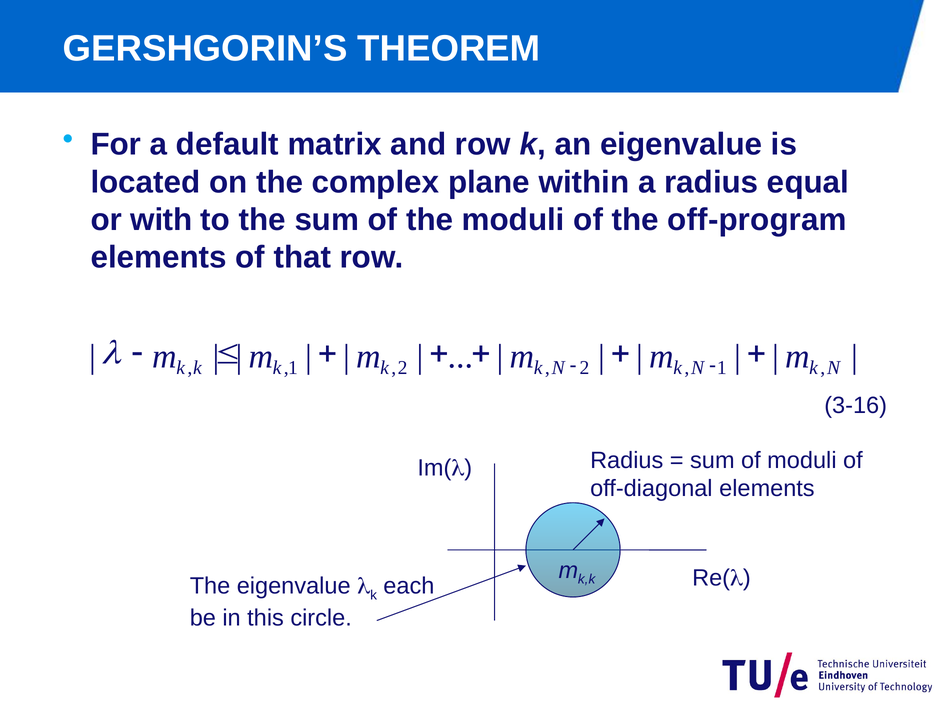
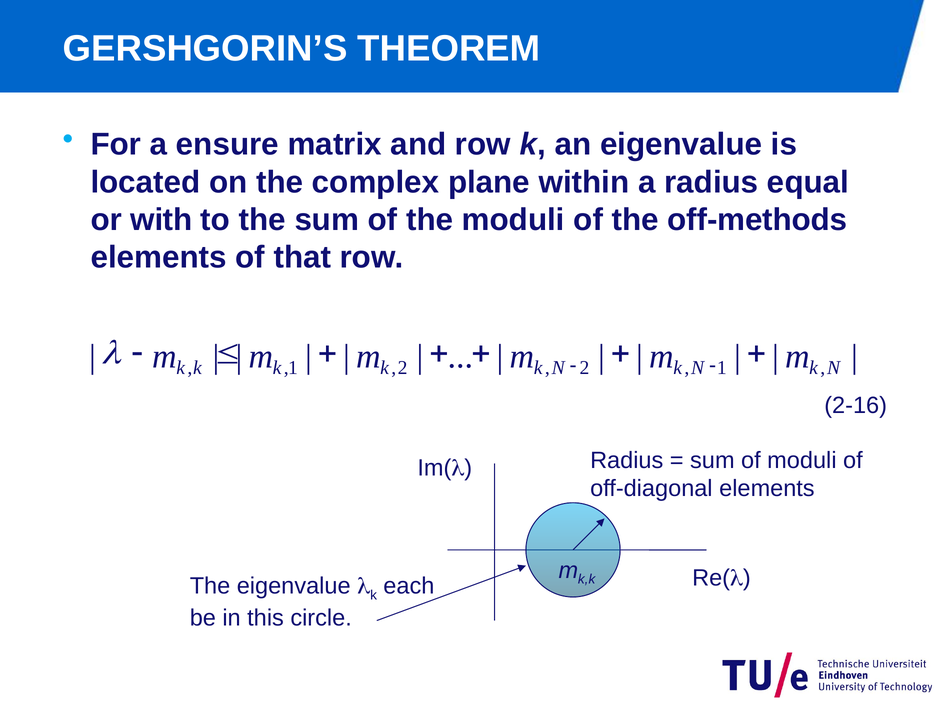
default: default -> ensure (227, 144)
off-program: off-program -> off-methods (757, 220)
3-16: 3-16 -> 2-16 (856, 405)
